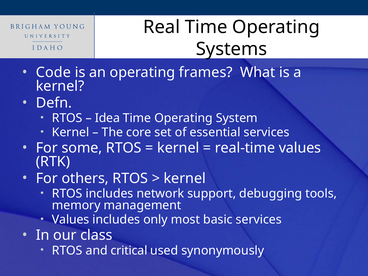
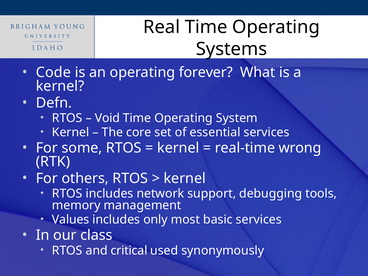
frames: frames -> forever (206, 73)
Idea: Idea -> Void (107, 118)
real-time values: values -> wrong (300, 148)
